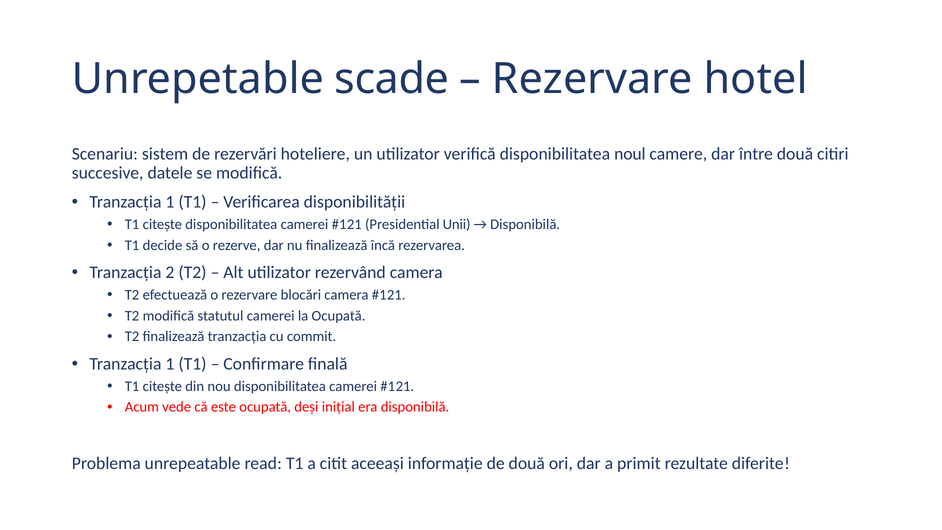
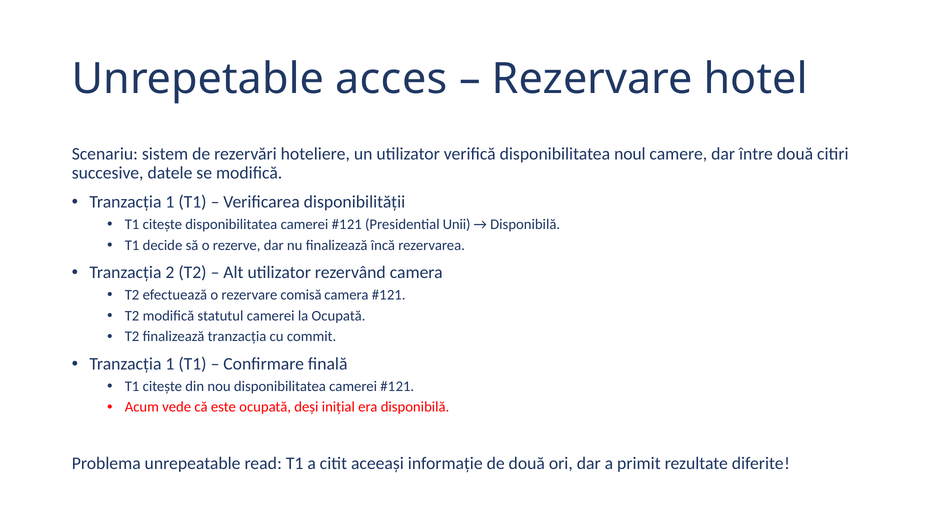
scade: scade -> acces (391, 79)
blocări: blocări -> comisă (301, 295)
